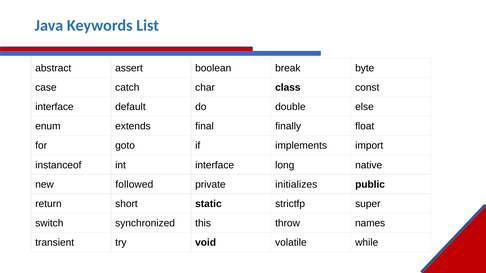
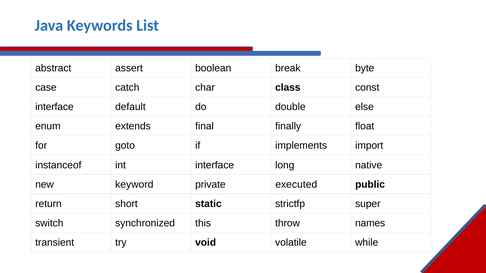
followed: followed -> keyword (134, 185)
initializes: initializes -> executed (296, 185)
